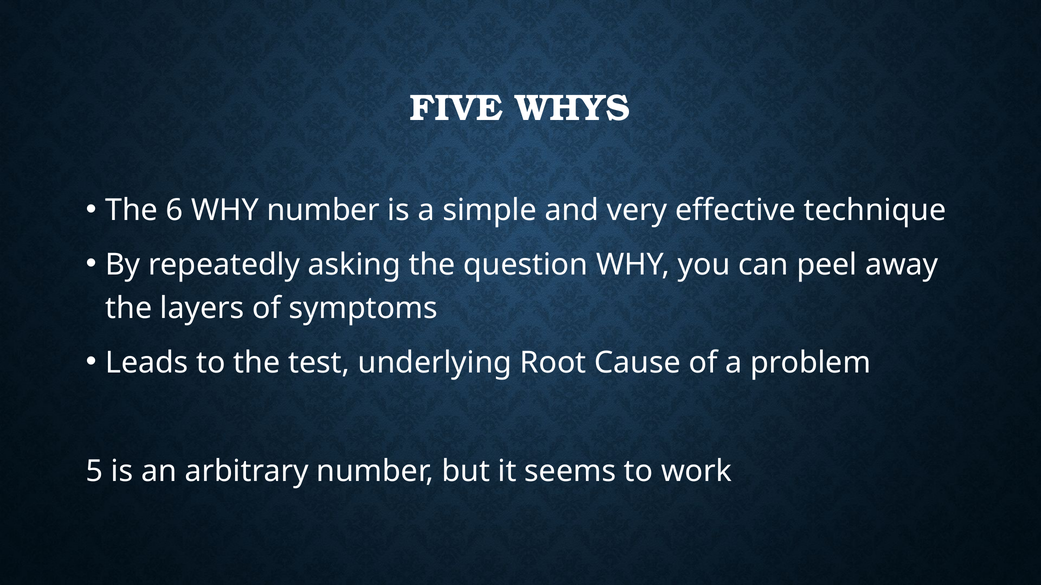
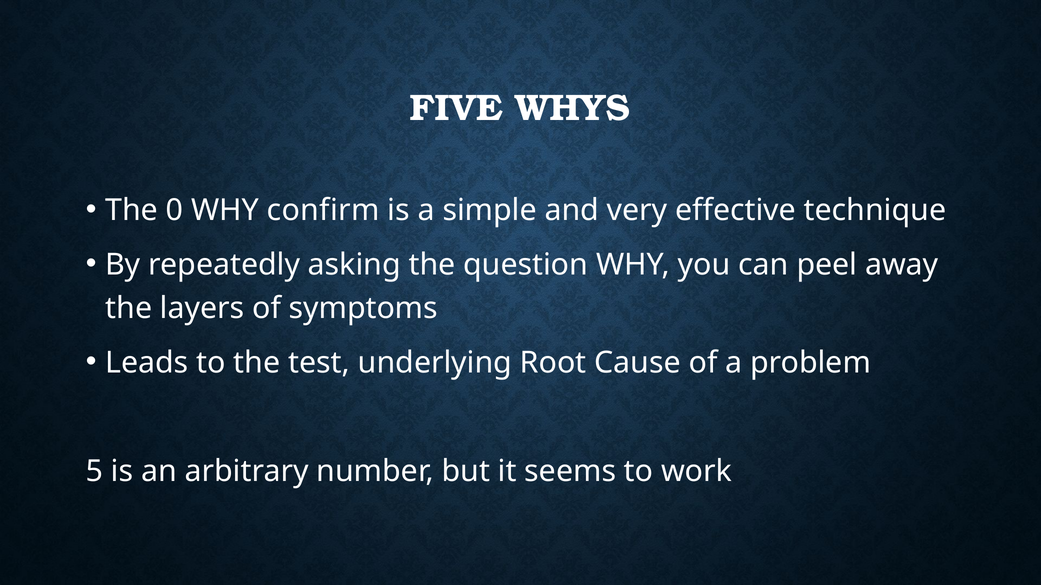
6: 6 -> 0 (175, 210)
WHY number: number -> confirm (323, 210)
